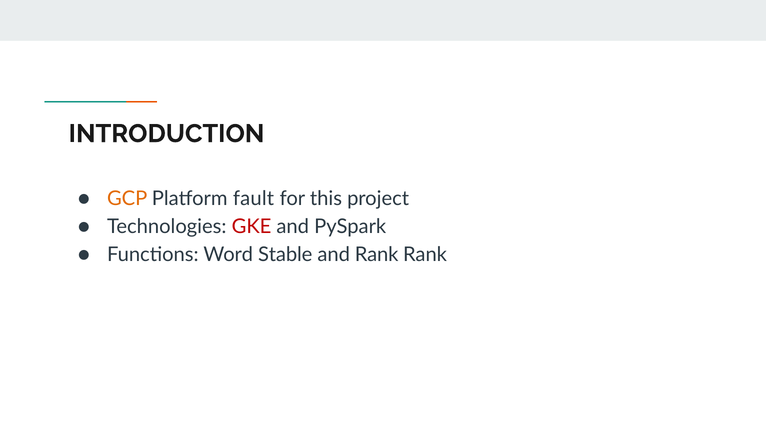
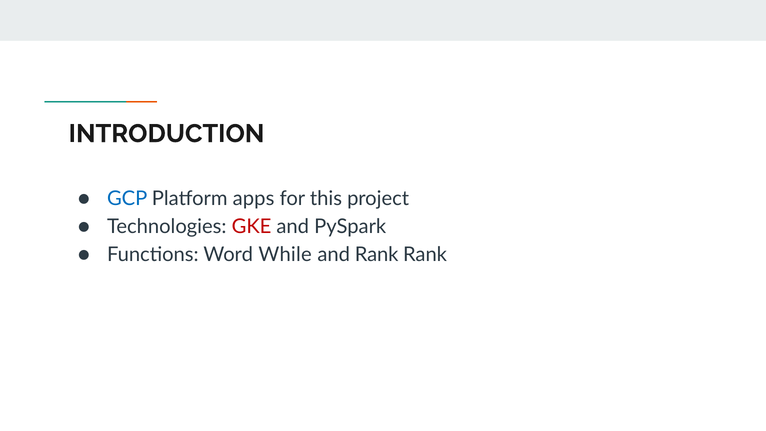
GCP colour: orange -> blue (127, 199)
fault: fault -> apps (254, 199)
Stable: Stable -> While (285, 254)
